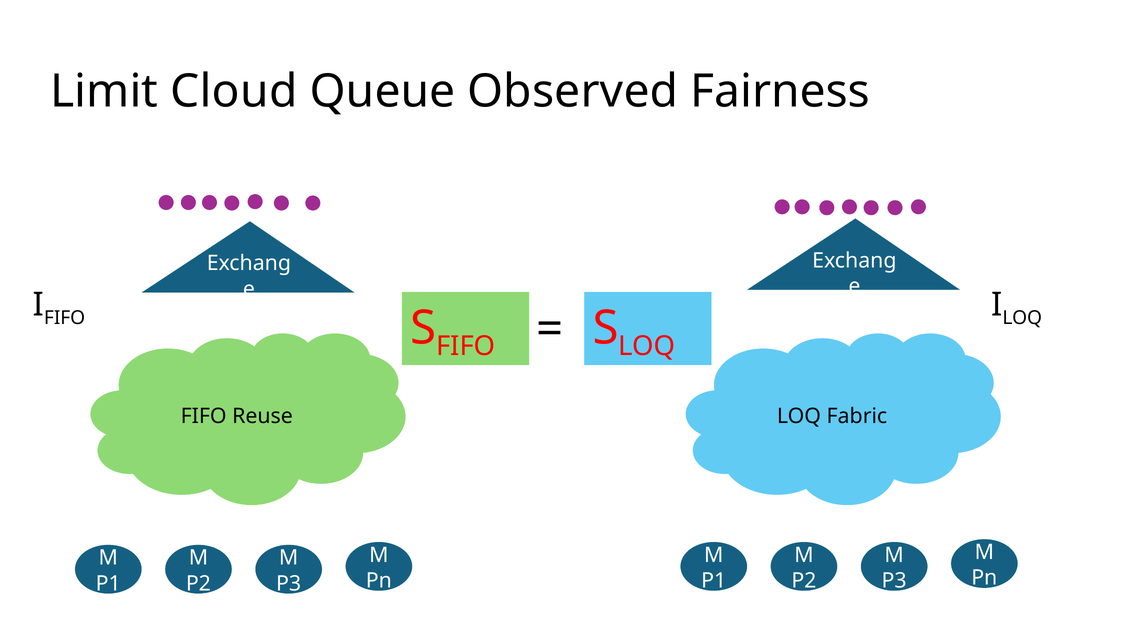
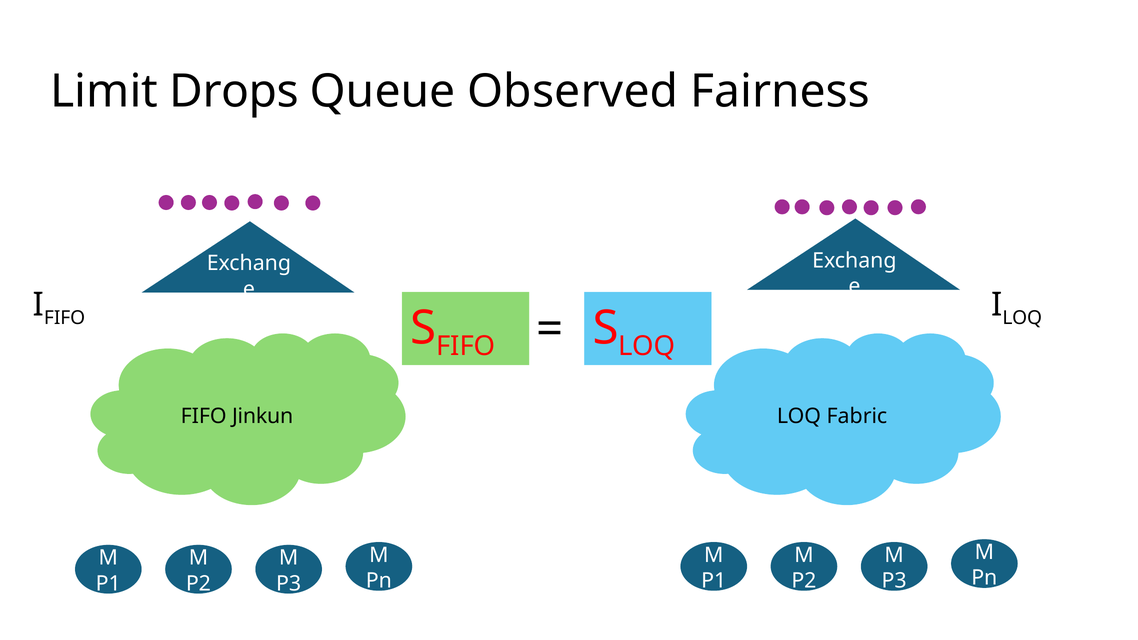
Cloud: Cloud -> Drops (234, 91)
Reuse: Reuse -> Jinkun (263, 416)
